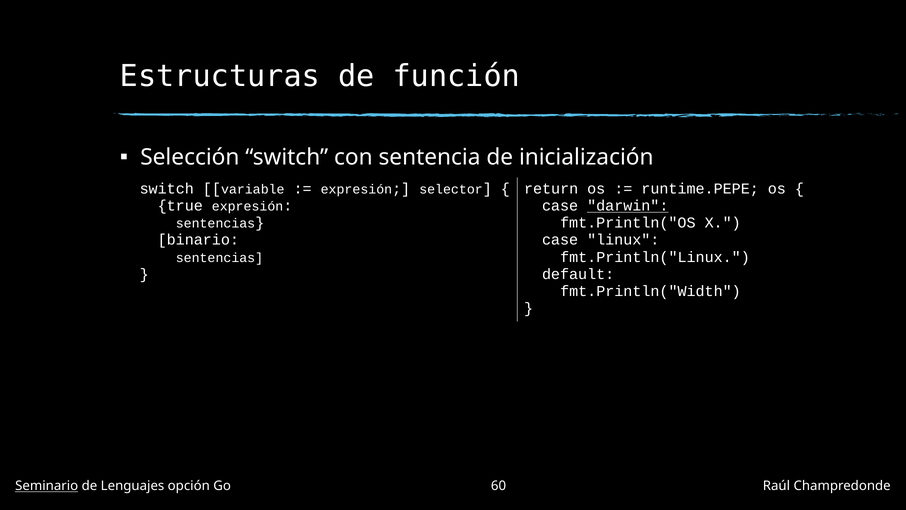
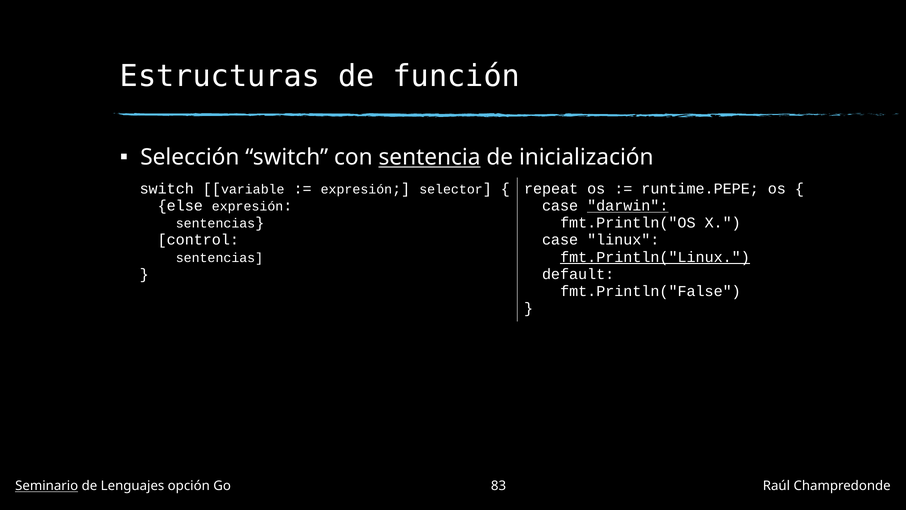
sentencia underline: none -> present (430, 157)
return: return -> repeat (551, 189)
true: true -> else (180, 206)
binario: binario -> control (198, 240)
fmt.Println("Linux underline: none -> present (655, 257)
fmt.Println("Width: fmt.Println("Width -> fmt.Println("False (650, 291)
60: 60 -> 83 (499, 486)
